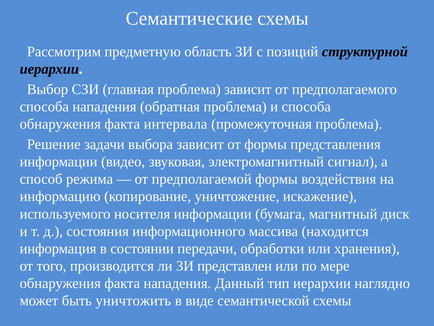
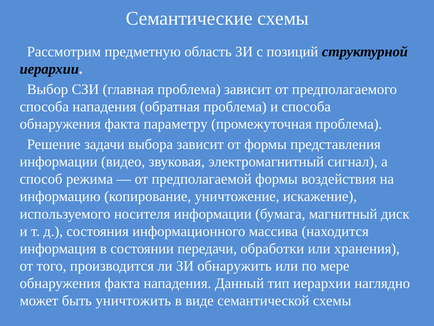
интервала: интервала -> параметру (176, 124)
представлен: представлен -> обнаружить (235, 266)
